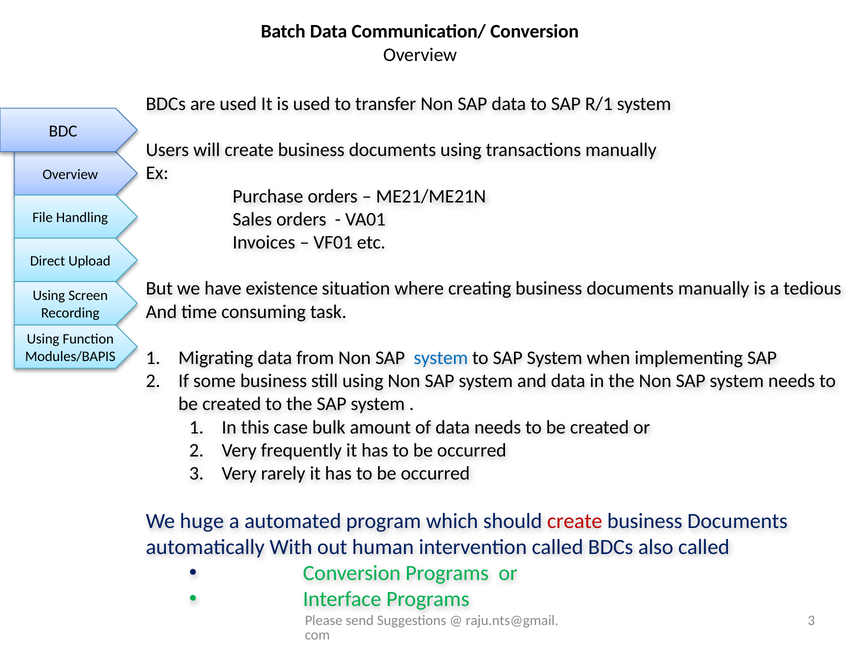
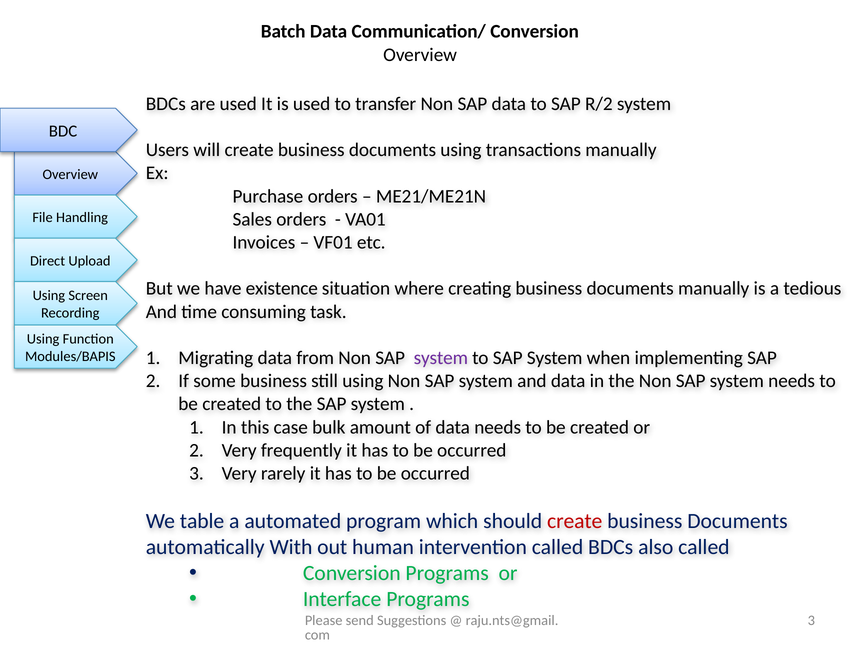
R/1: R/1 -> R/2 (599, 104)
system colour: blue -> purple (441, 358)
huge: huge -> table (202, 521)
